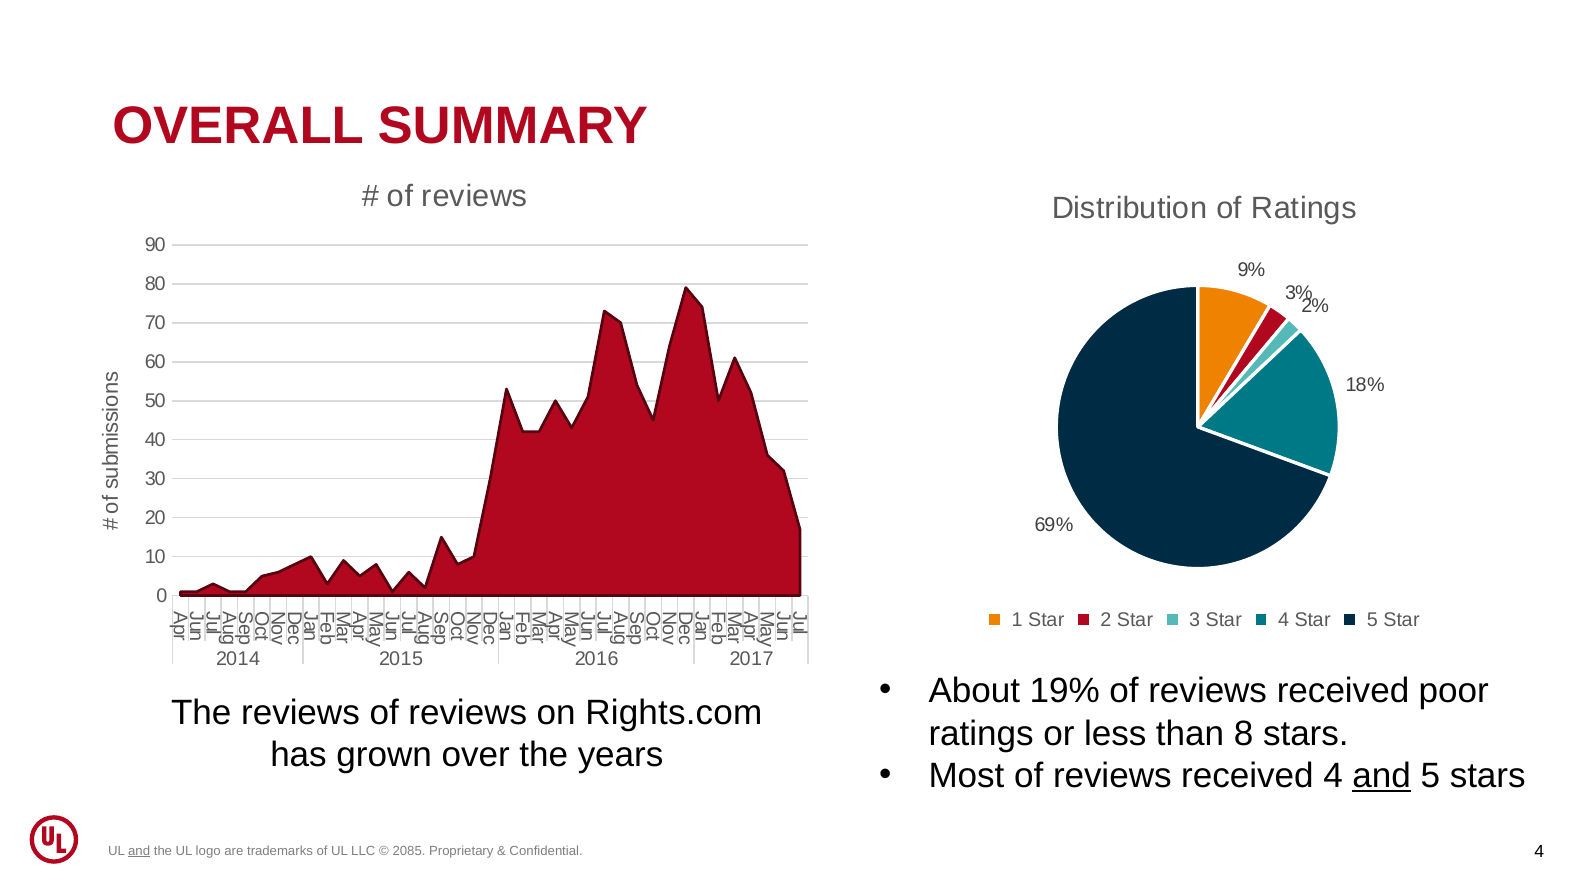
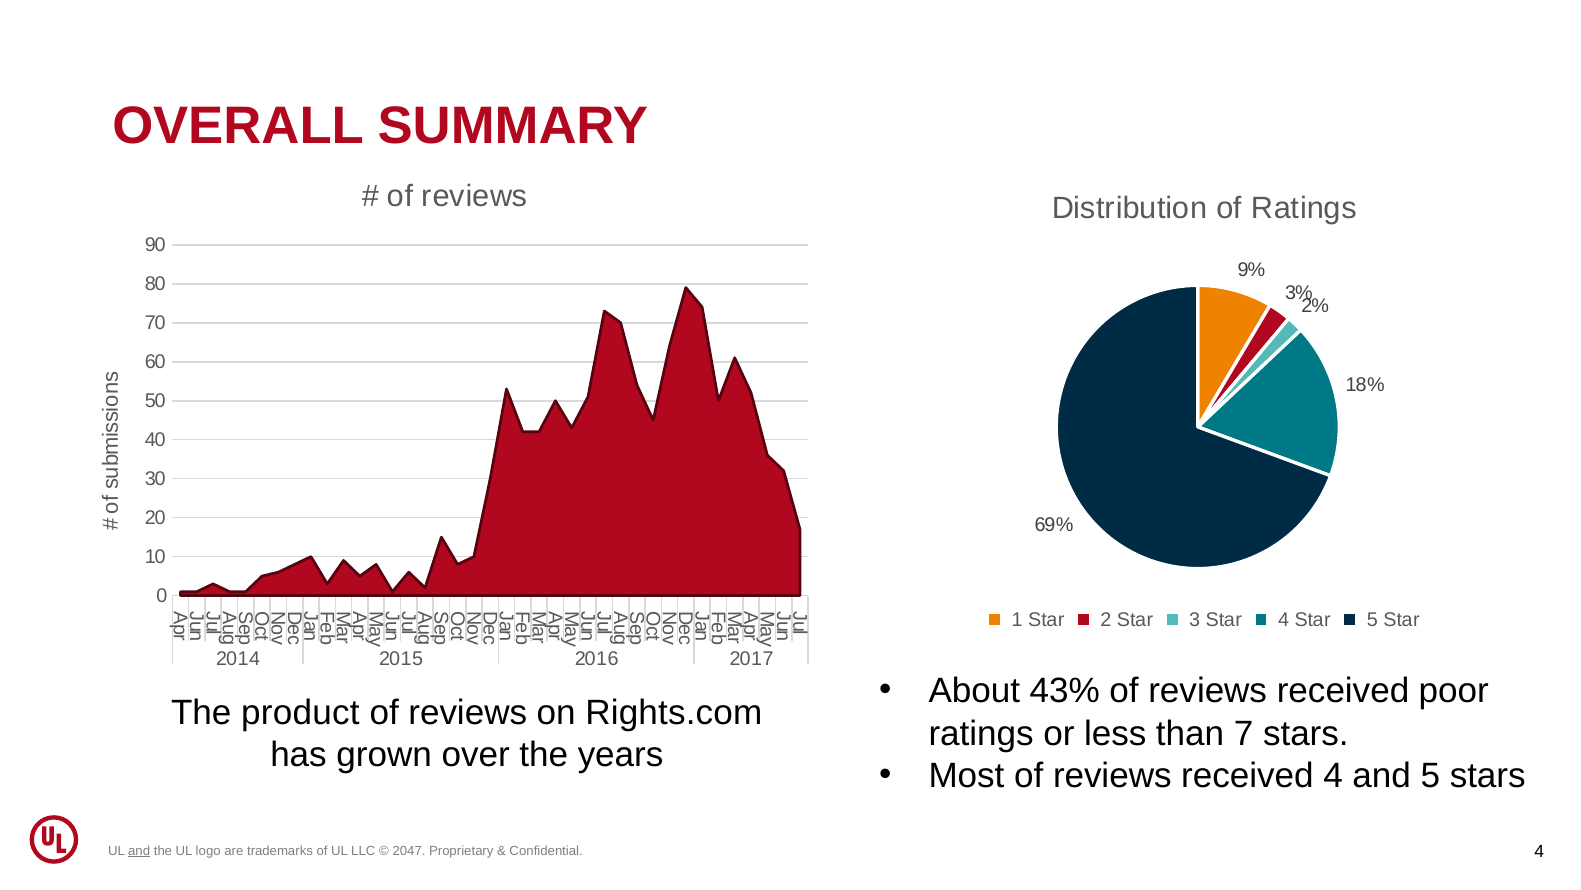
19%: 19% -> 43% (1065, 691)
The reviews: reviews -> product (300, 712)
8: 8 -> 7 (1244, 733)
and underline: present -> none (1382, 775)
2085: 2085 -> 2047 (409, 850)
